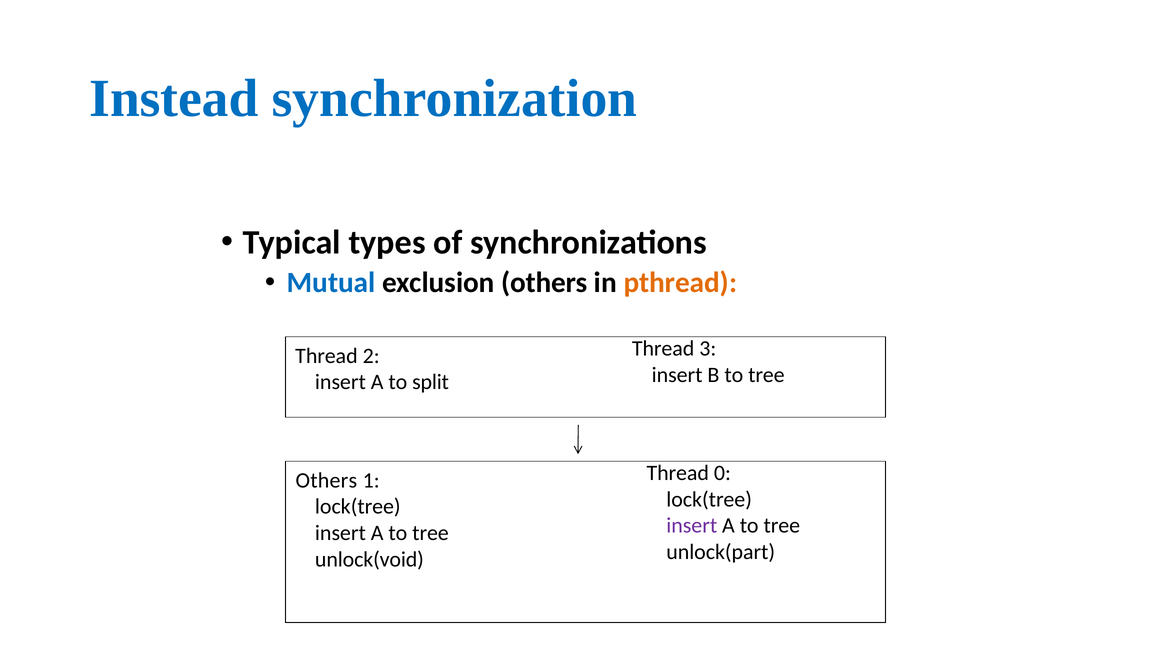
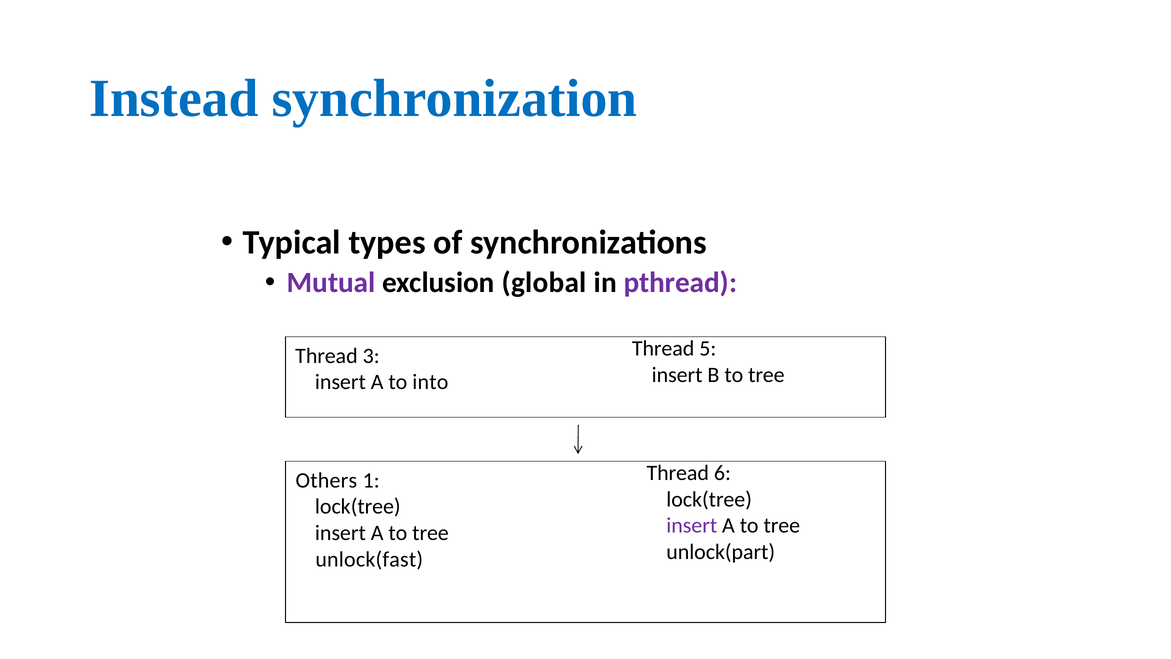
Mutual colour: blue -> purple (331, 283)
exclusion others: others -> global (544, 283)
pthread colour: orange -> purple (680, 283)
3: 3 -> 5 (708, 348)
2: 2 -> 3 (371, 356)
split: split -> into (430, 382)
0: 0 -> 6 (722, 473)
unlock(void: unlock(void -> unlock(fast (369, 559)
